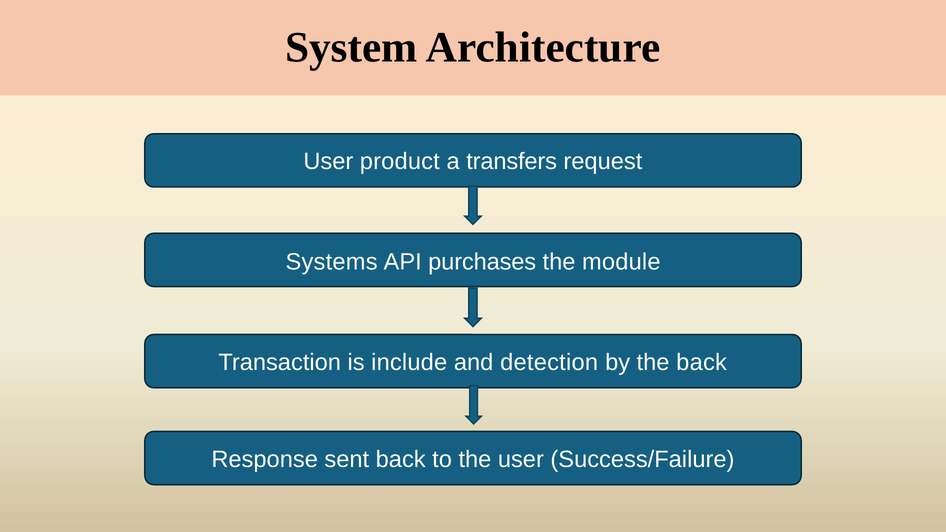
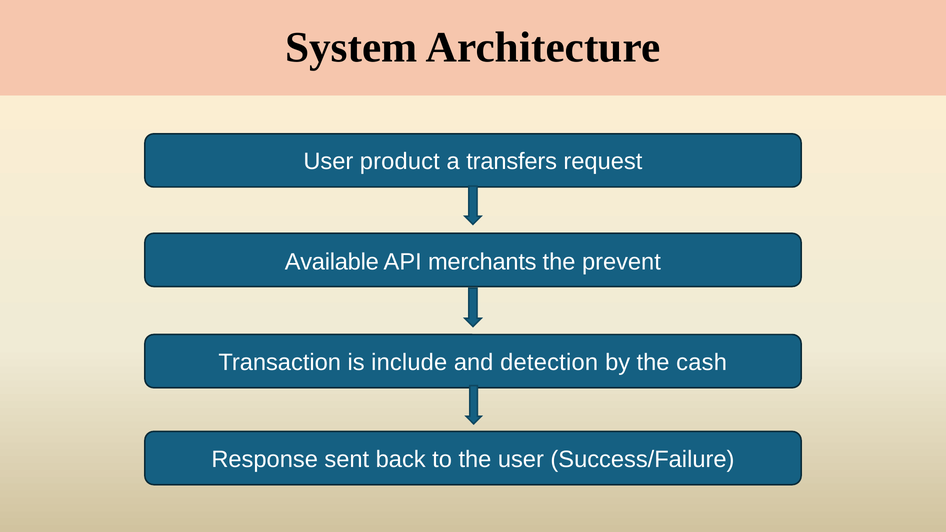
Systems: Systems -> Available (332, 262)
purchases: purchases -> merchants (482, 262)
module: module -> prevent (621, 262)
the back: back -> cash (702, 363)
